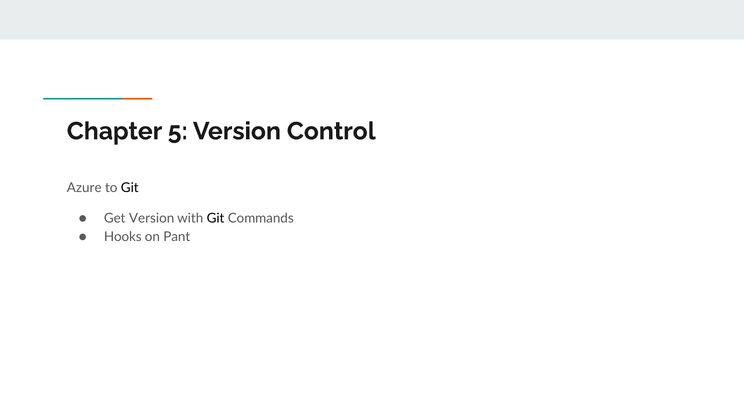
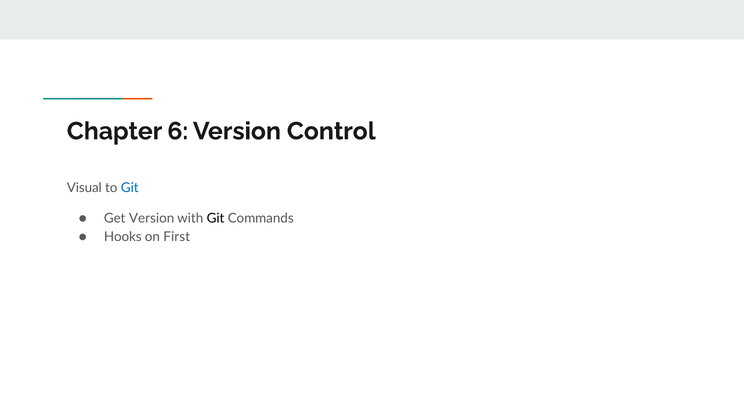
5: 5 -> 6 (178, 131)
Azure: Azure -> Visual (84, 188)
Git colour: black -> blue (130, 188)
Pant: Pant -> First (177, 237)
